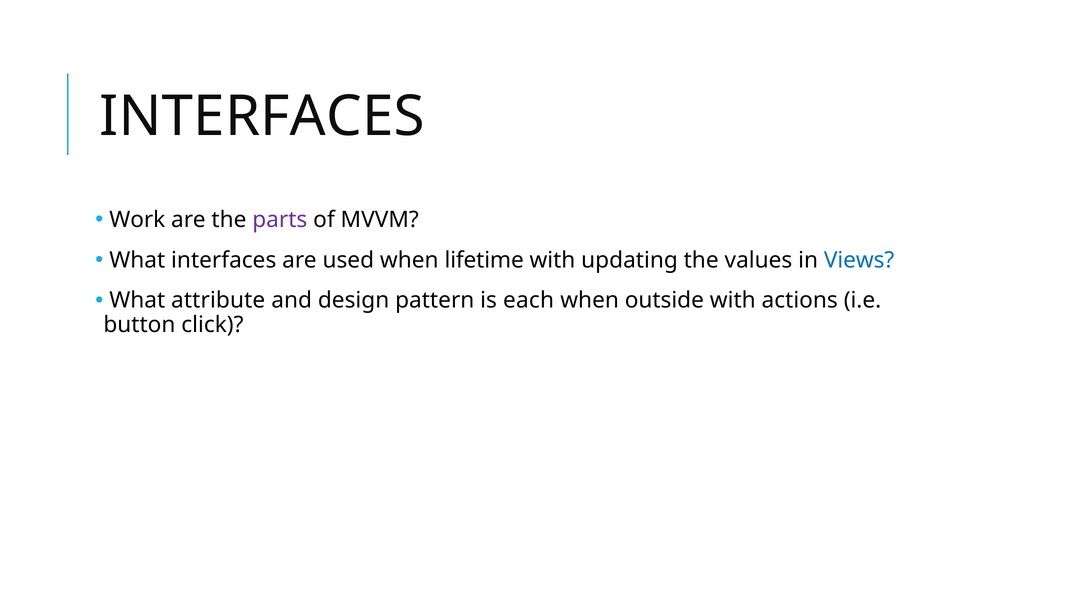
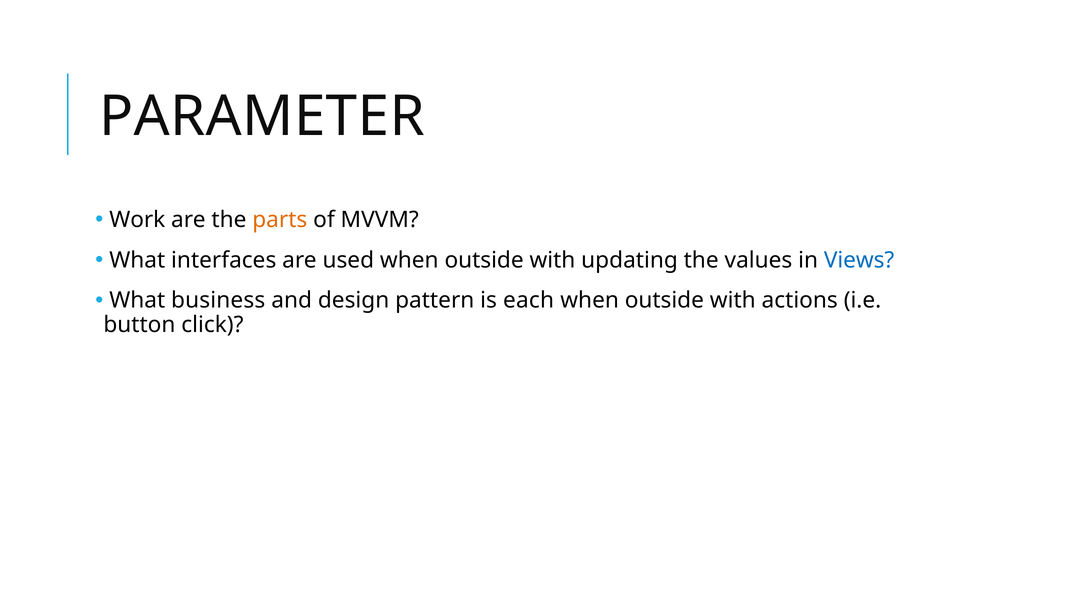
INTERFACES: INTERFACES -> PARAMETER (262, 117)
parts colour: purple -> orange (280, 220)
used when lifetime: lifetime -> outside (484, 260)
attribute: attribute -> business (218, 300)
